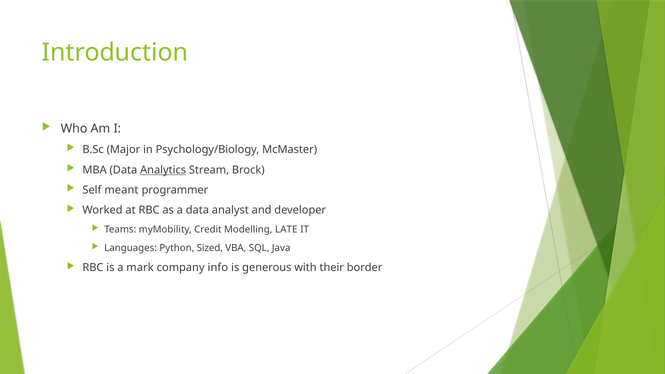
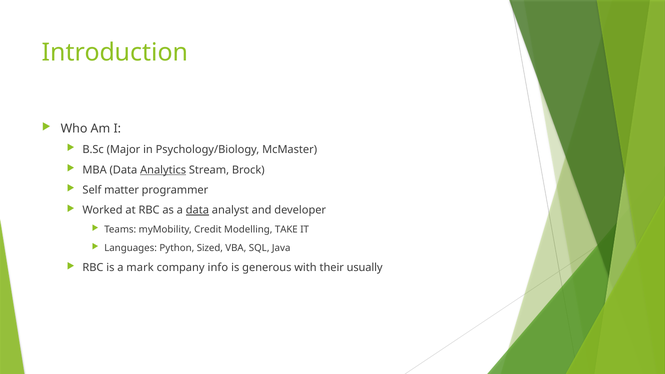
meant: meant -> matter (122, 190)
data underline: none -> present (197, 210)
LATE: LATE -> TAKE (286, 230)
border: border -> usually (365, 268)
